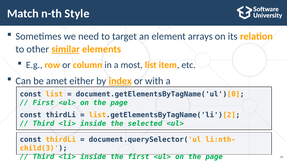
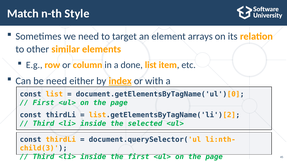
similar underline: present -> none (66, 49)
most: most -> done (132, 65)
be amet: amet -> need (57, 81)
